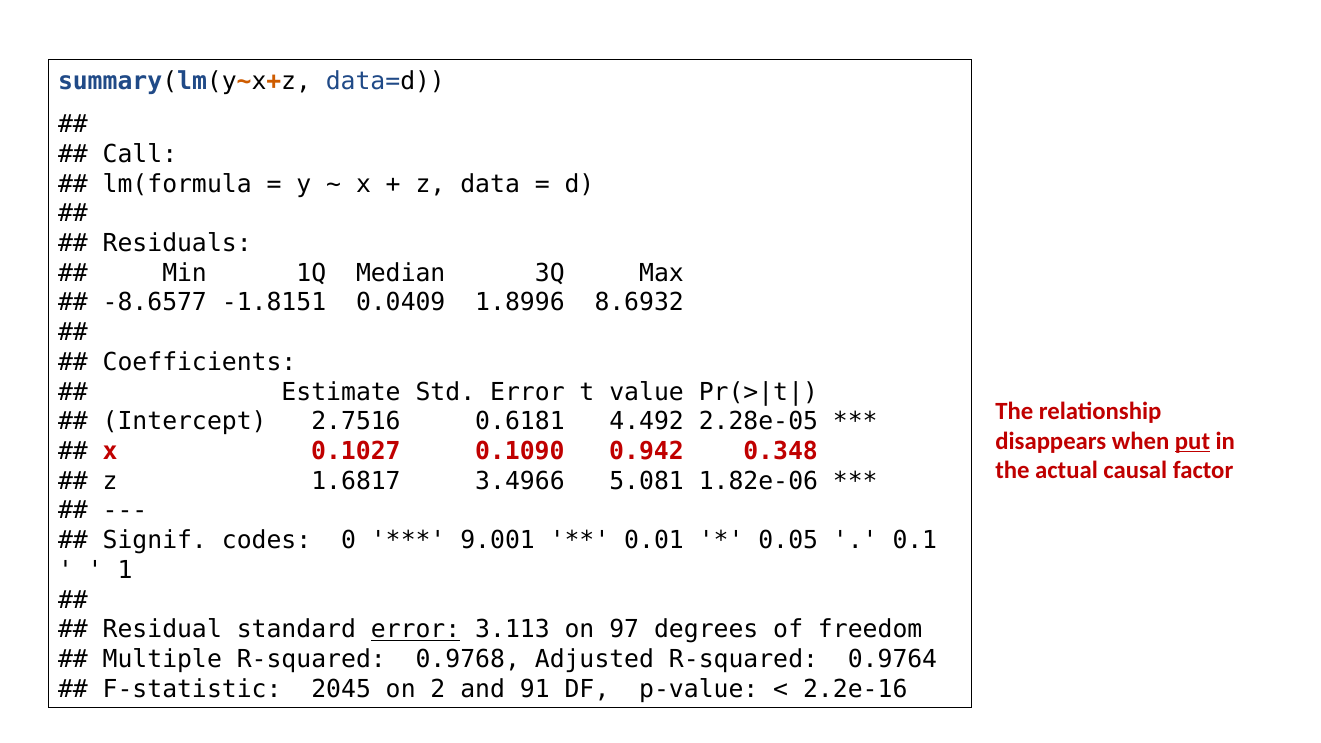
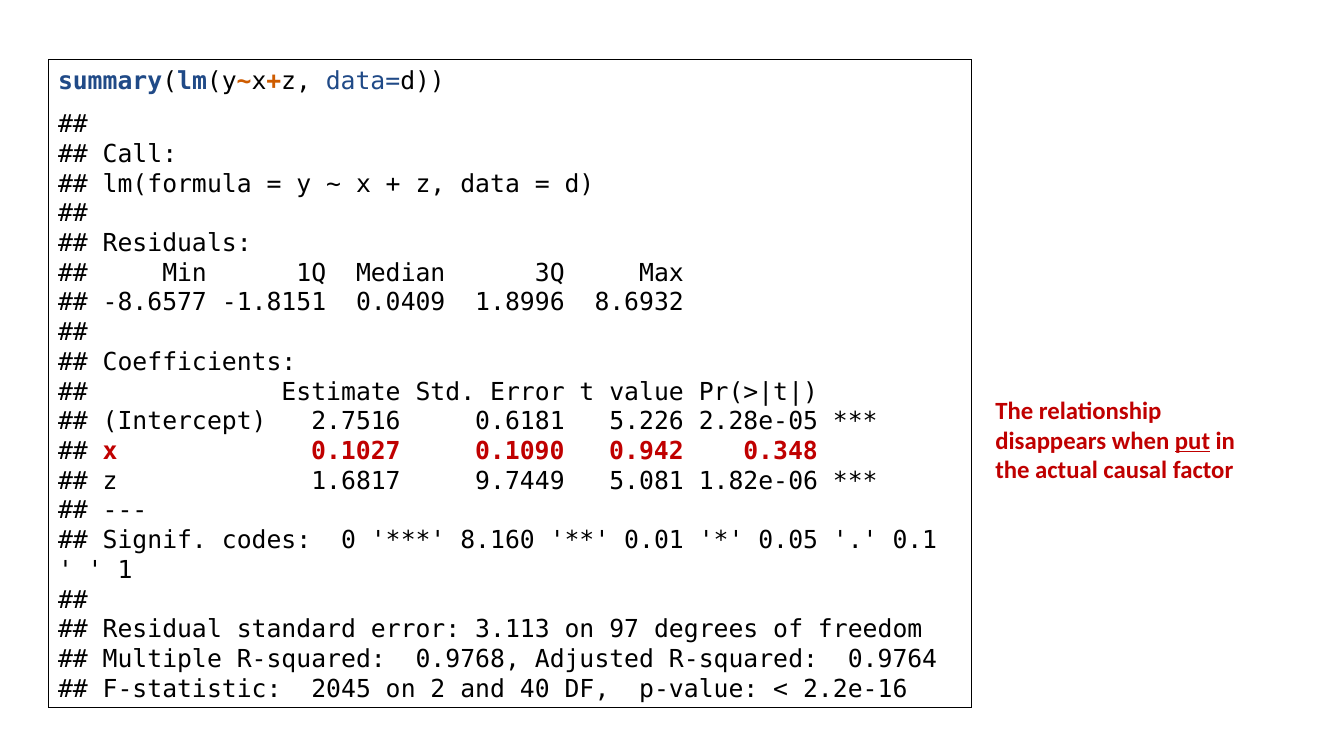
4.492: 4.492 -> 5.226 (647, 422)
3.4966: 3.4966 -> 9.7449 (520, 481)
9.001: 9.001 -> 8.160 (498, 541)
error underline: present -> none (416, 630)
91: 91 -> 40 (535, 689)
